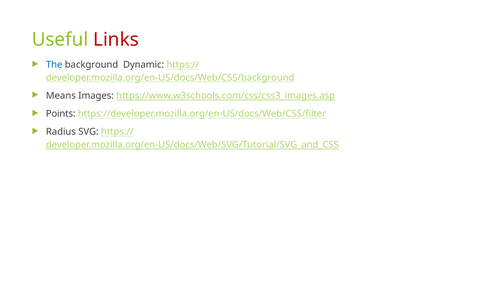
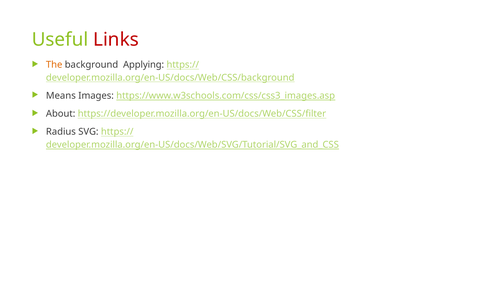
The colour: blue -> orange (54, 65)
Dynamic: Dynamic -> Applying (144, 65)
Points: Points -> About (61, 114)
